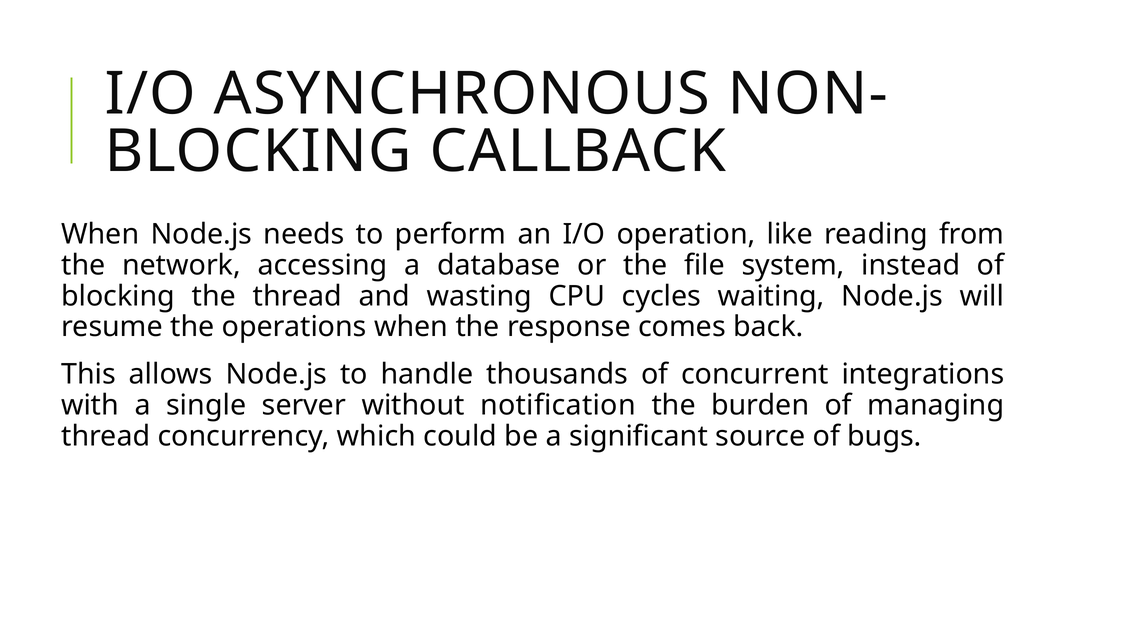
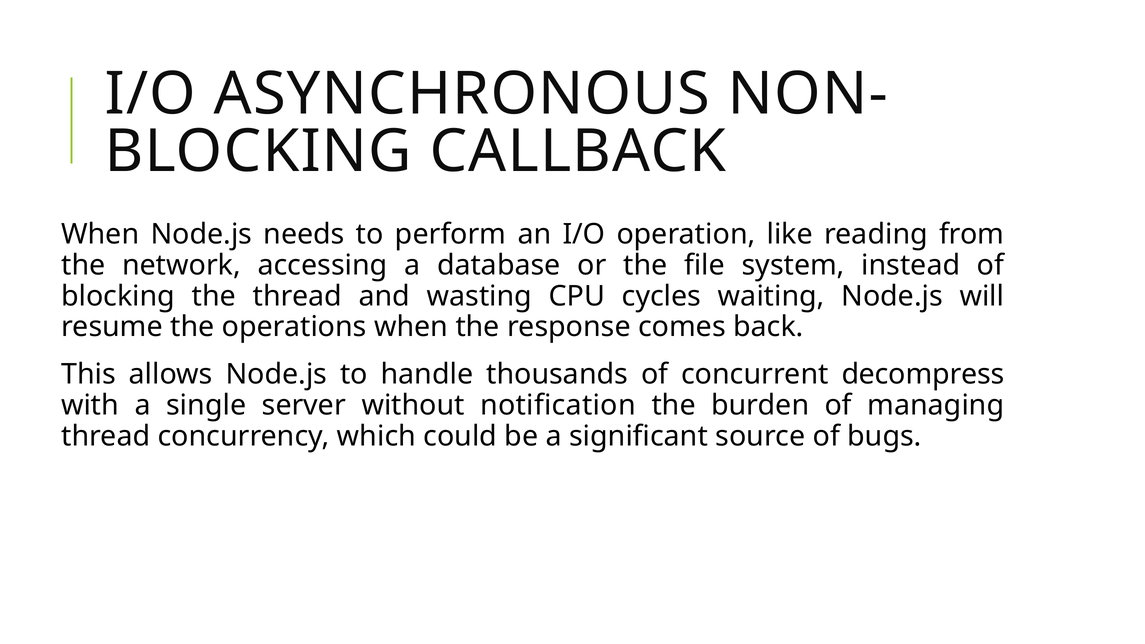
integrations: integrations -> decompress (923, 375)
